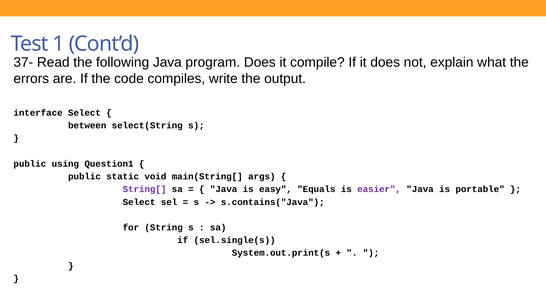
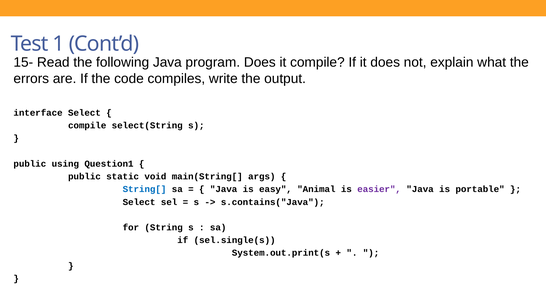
37-: 37- -> 15- (23, 62)
between: between -> compile (87, 126)
String[ colour: purple -> blue (145, 189)
Equals: Equals -> Animal (316, 189)
